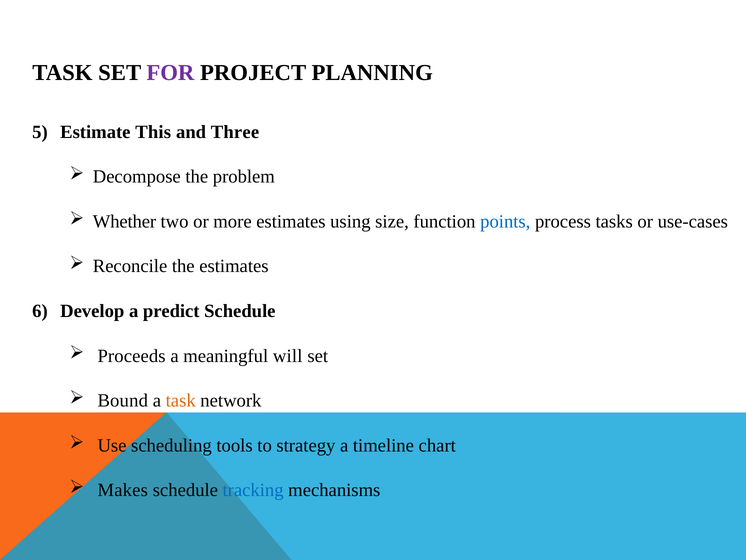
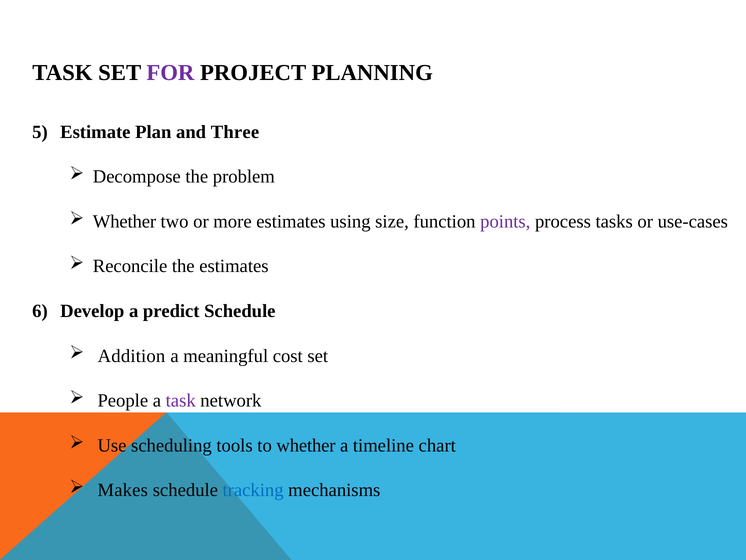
This: This -> Plan (153, 132)
points colour: blue -> purple (505, 221)
Proceeds: Proceeds -> Addition (132, 356)
will: will -> cost (288, 356)
Bound: Bound -> People (123, 400)
task colour: orange -> purple (181, 400)
to strategy: strategy -> whether (306, 445)
